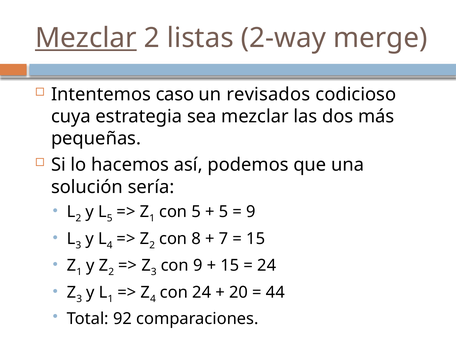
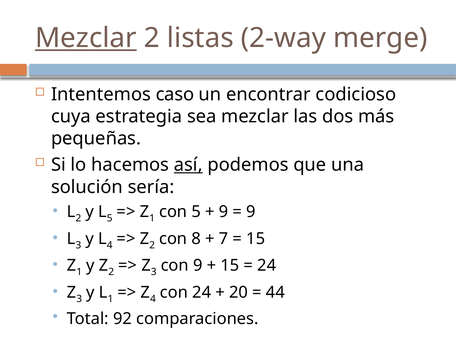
revisados: revisados -> encontrar (268, 94)
así underline: none -> present (188, 165)
5: 5 -> 9 (224, 212)
